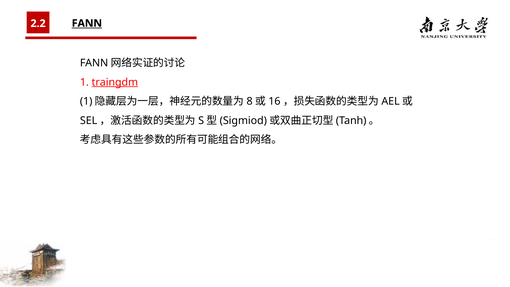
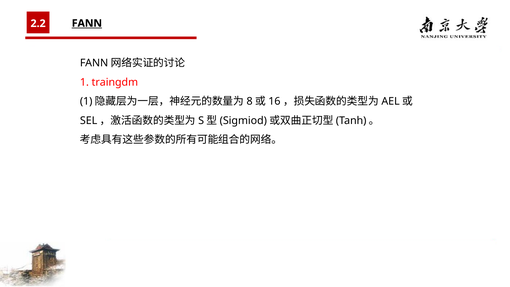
traingdm underline: present -> none (115, 82)
